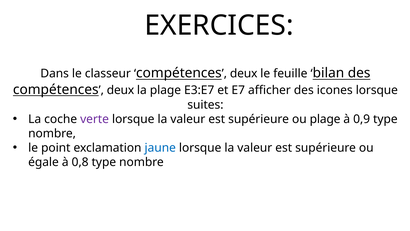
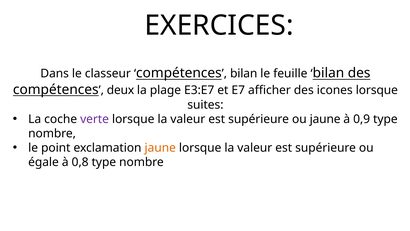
deux: deux -> bilan (244, 74)
ou plage: plage -> jaune (325, 119)
jaune colour: blue -> orange (160, 148)
